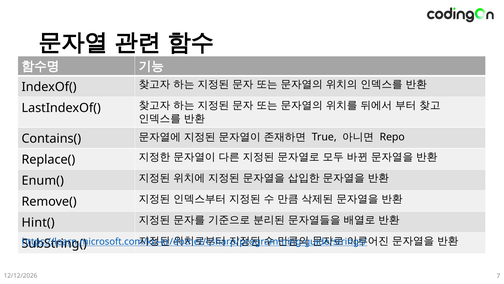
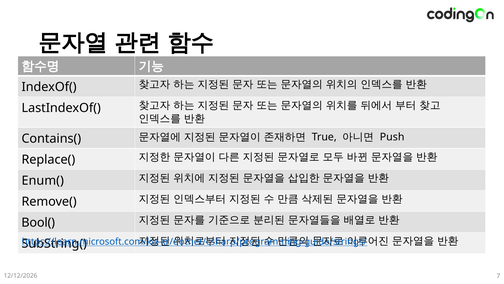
Repo: Repo -> Push (392, 137)
Hint(: Hint( -> Bool( (38, 222)
